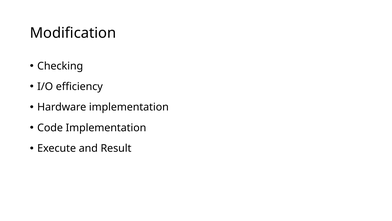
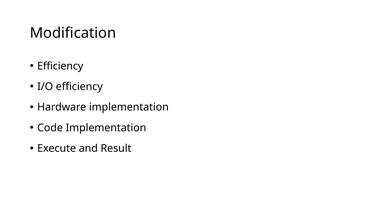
Checking: Checking -> Efficiency (60, 66)
